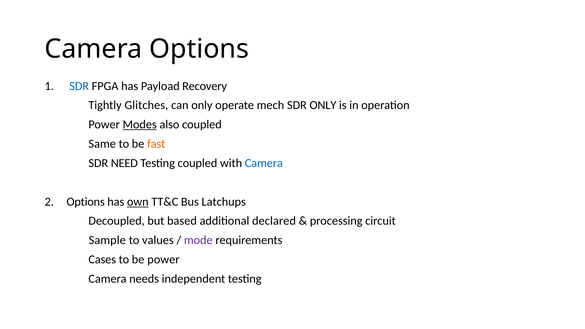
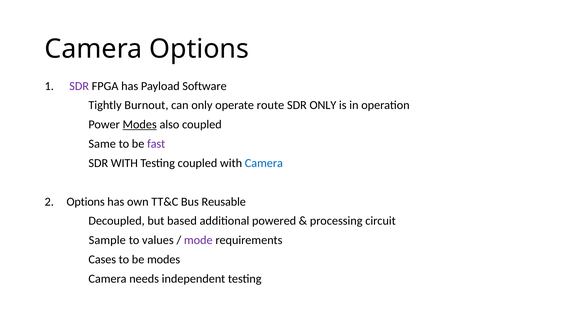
SDR colour: blue -> purple (79, 86)
Recovery: Recovery -> Software (205, 86)
Glitches: Glitches -> Burnout (146, 105)
mech: mech -> route (270, 105)
fast colour: orange -> purple (156, 144)
SDR NEED: NEED -> WITH (124, 163)
own underline: present -> none (138, 202)
Latchups: Latchups -> Reusable (224, 202)
declared: declared -> powered (274, 221)
be power: power -> modes (164, 260)
